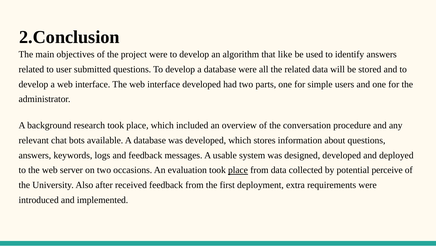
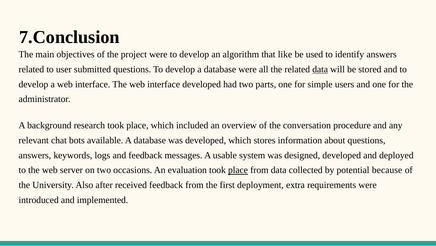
2.Conclusion: 2.Conclusion -> 7.Conclusion (69, 37)
data underline: none -> present (320, 69)
perceive: perceive -> because (387, 170)
